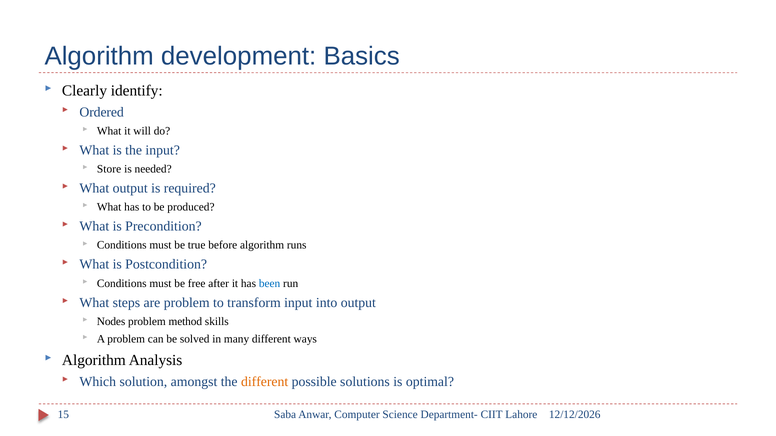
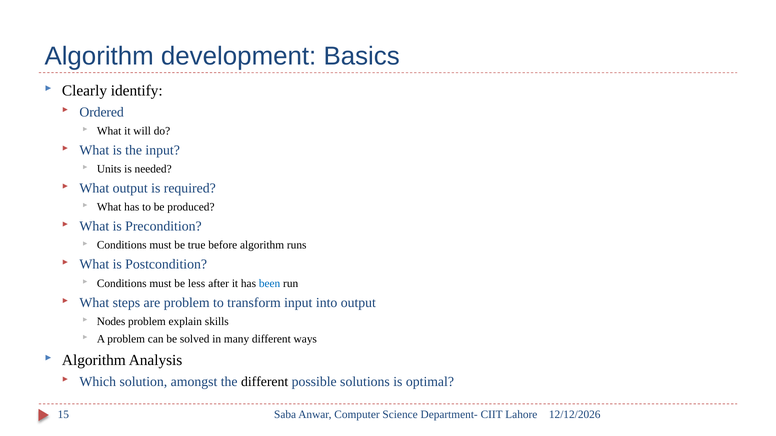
Store: Store -> Units (109, 169)
free: free -> less (197, 284)
method: method -> explain (185, 322)
different colour: orange -> black (265, 382)
